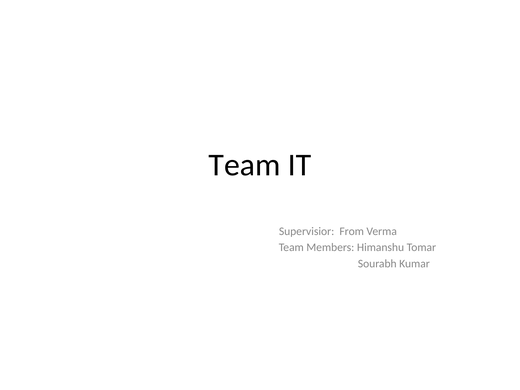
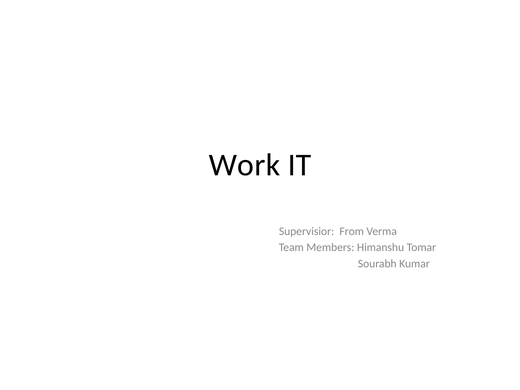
Team: Team -> Work (244, 165)
